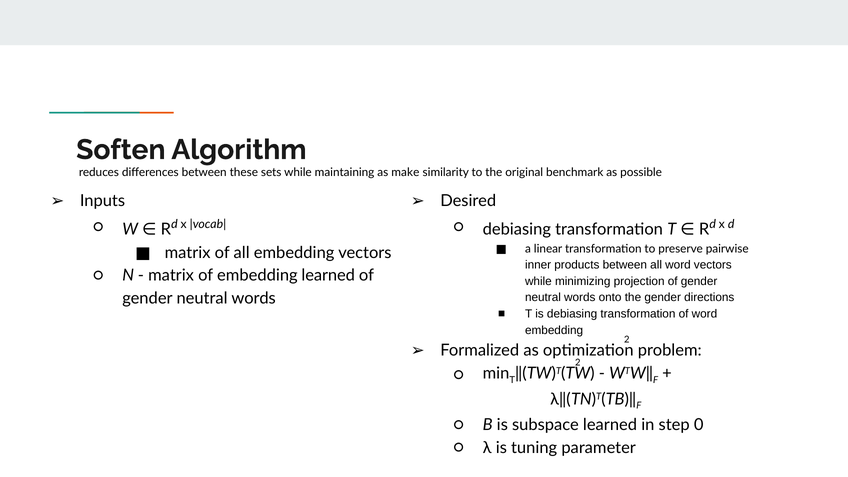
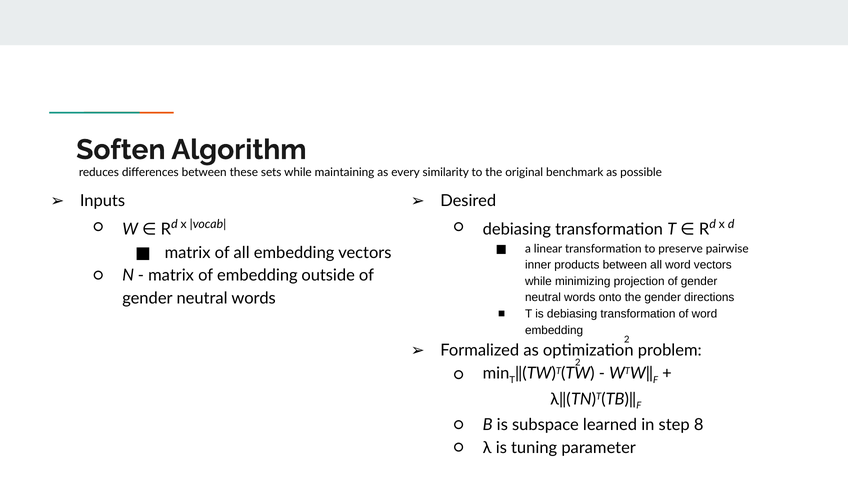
make: make -> every (405, 172)
embedding learned: learned -> outside (328, 276)
0: 0 -> 8 (699, 425)
